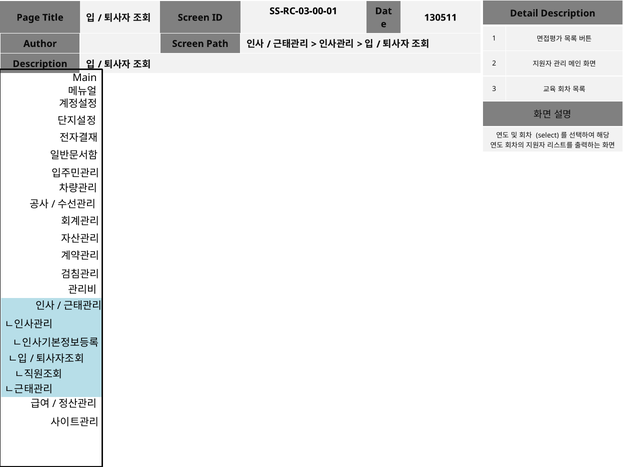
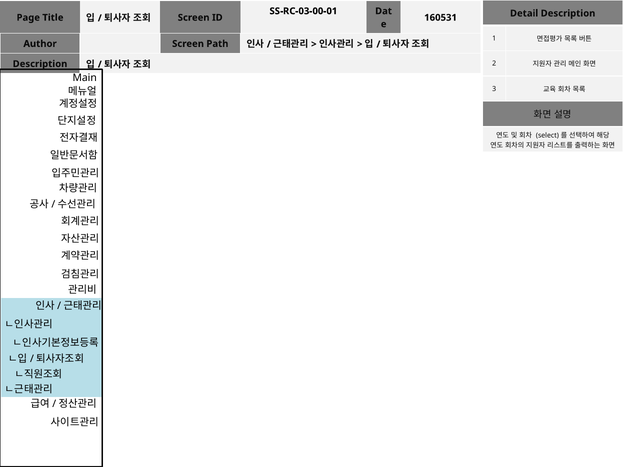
130511: 130511 -> 160531 (441, 18)
